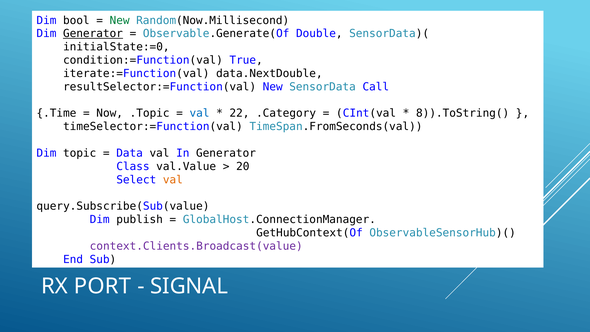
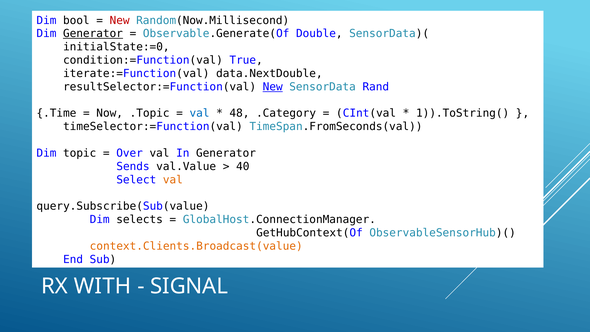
New colour: green -> red (120, 20)
New underline: none -> present (273, 87)
Call: Call -> Rand (376, 87)
22: 22 -> 48 (239, 113)
8)).ToString(: 8)).ToString( -> 1)).ToString( (463, 113)
Data: Data -> Over (130, 153)
Class: Class -> Sends (133, 166)
20: 20 -> 40 (243, 166)
publish: publish -> selects (140, 219)
context.Clients.Broadcast(value colour: purple -> orange (196, 246)
PORT: PORT -> WITH (103, 286)
